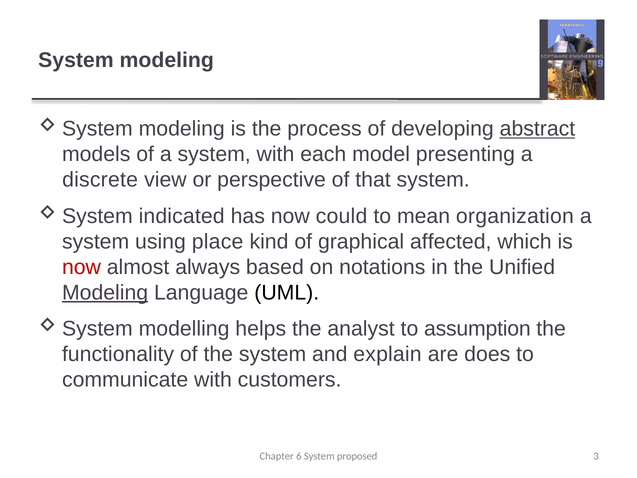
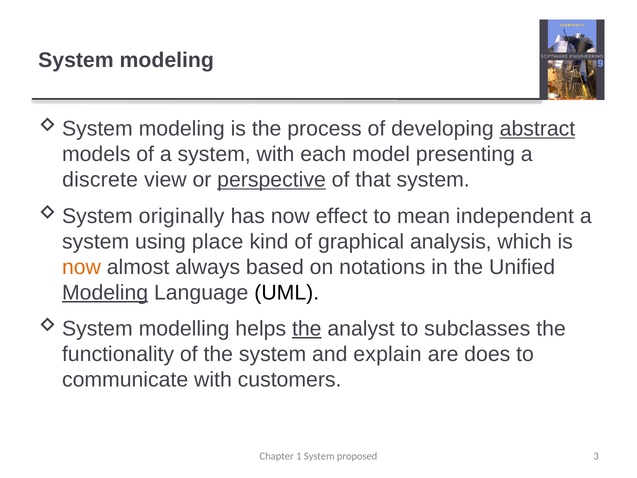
perspective underline: none -> present (272, 180)
indicated: indicated -> originally (182, 216)
could: could -> effect (342, 216)
organization: organization -> independent (515, 216)
affected: affected -> analysis (451, 241)
now colour: red -> orange (81, 267)
the underline: none -> present (307, 328)
assumption: assumption -> subclasses (477, 328)
6: 6 -> 1 (299, 456)
